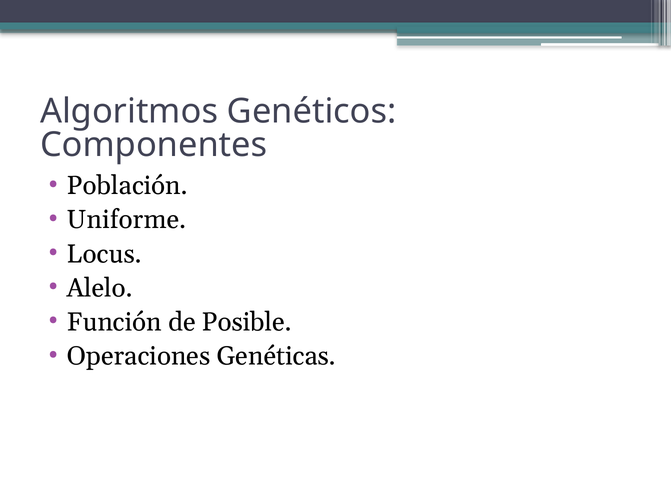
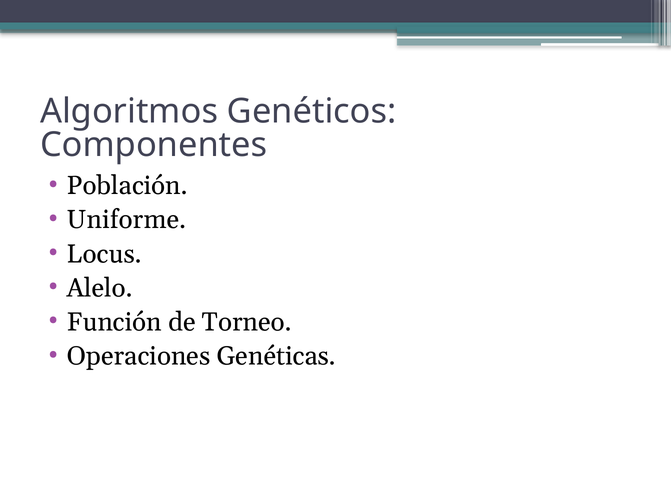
Posible: Posible -> Torneo (247, 322)
